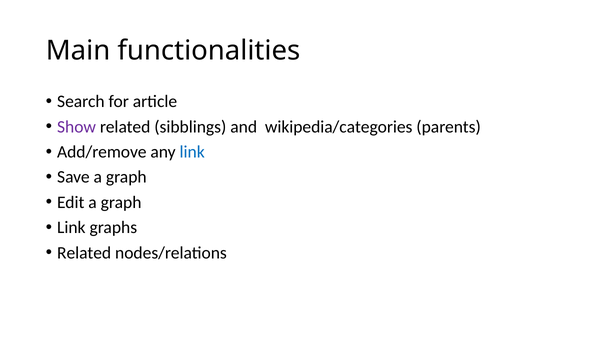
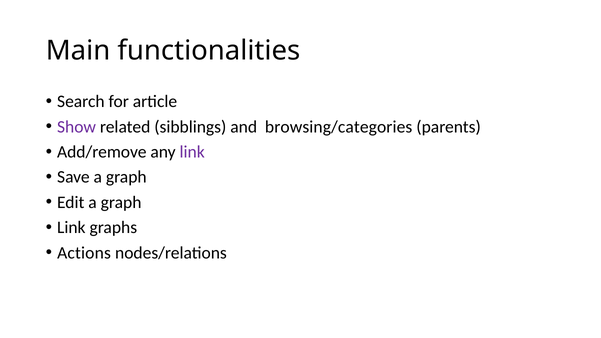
wikipedia/categories: wikipedia/categories -> browsing/categories (339, 127)
link colour: blue -> purple (192, 152)
Related: Related -> Actions (84, 253)
